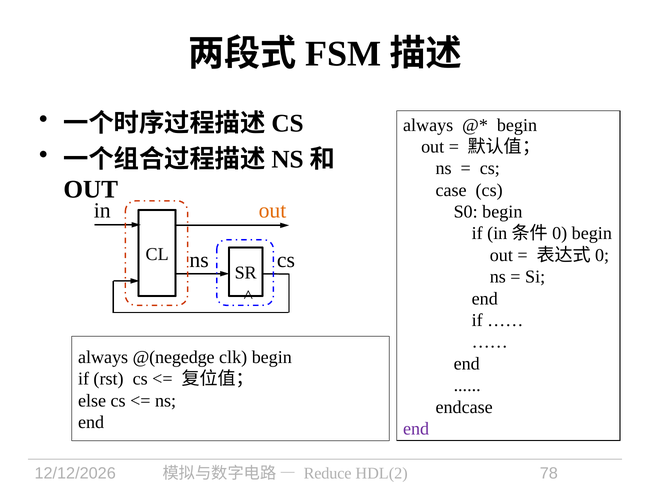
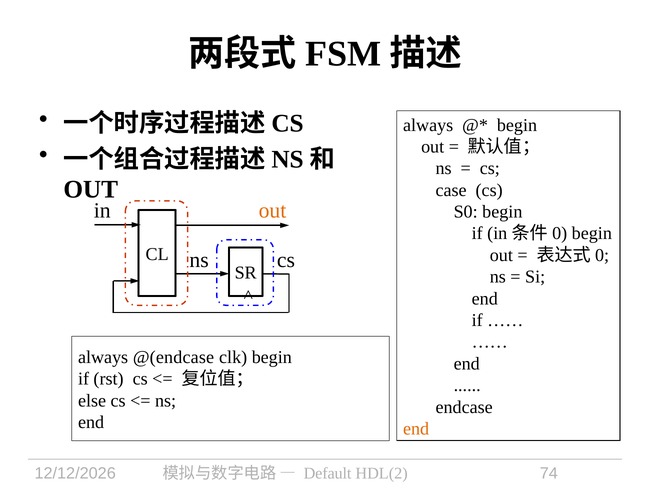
@(negedge: @(negedge -> @(endcase (174, 357)
end colour: purple -> orange (416, 428)
Reduce: Reduce -> Default (328, 473)
78: 78 -> 74 (549, 473)
